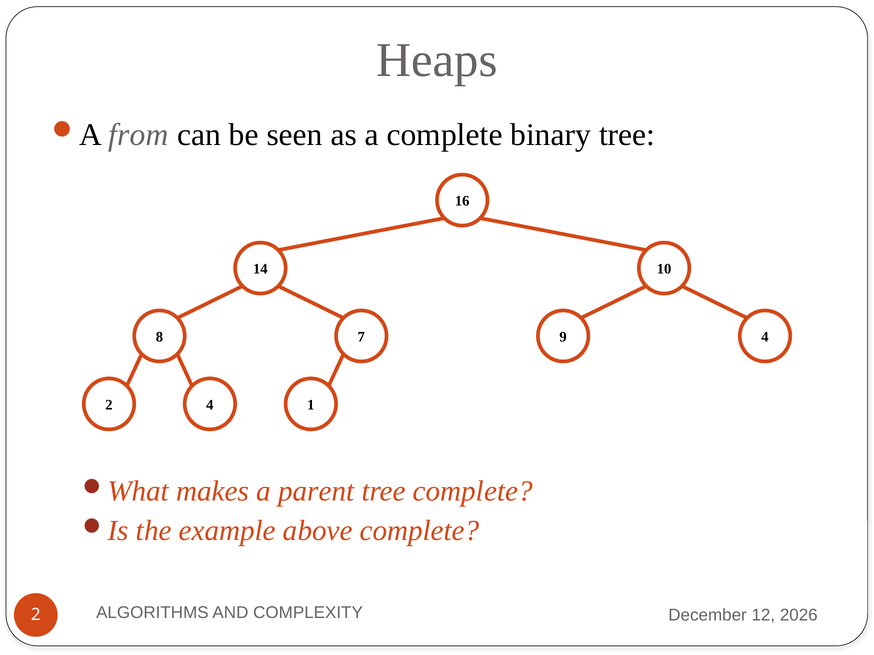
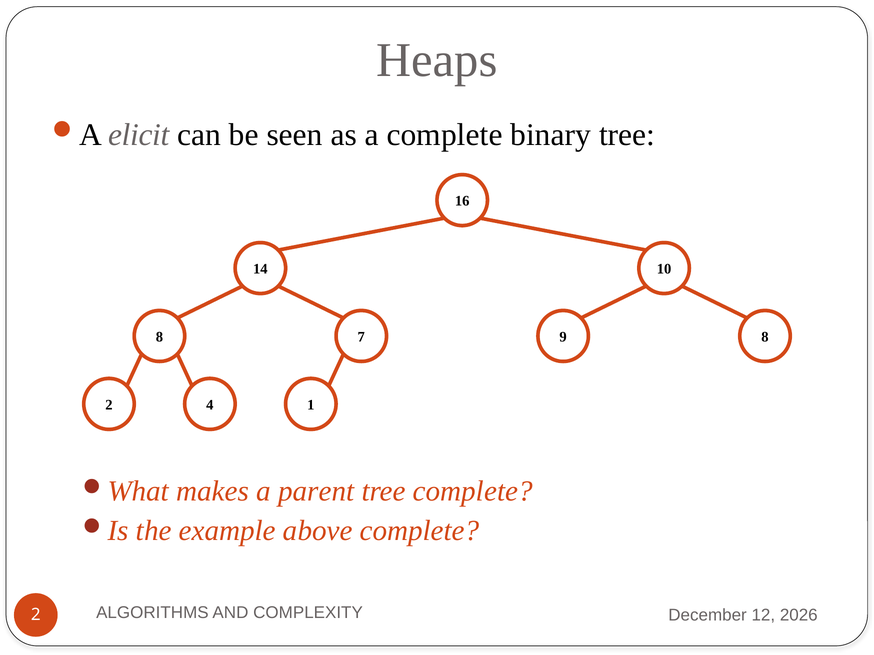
from: from -> elicit (139, 135)
9 4: 4 -> 8 (765, 337)
